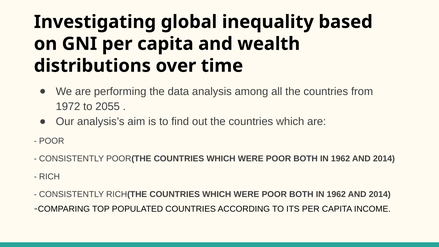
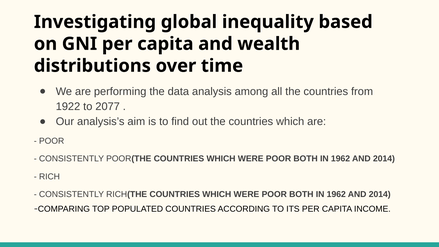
1972: 1972 -> 1922 (68, 107)
2055: 2055 -> 2077 (108, 107)
